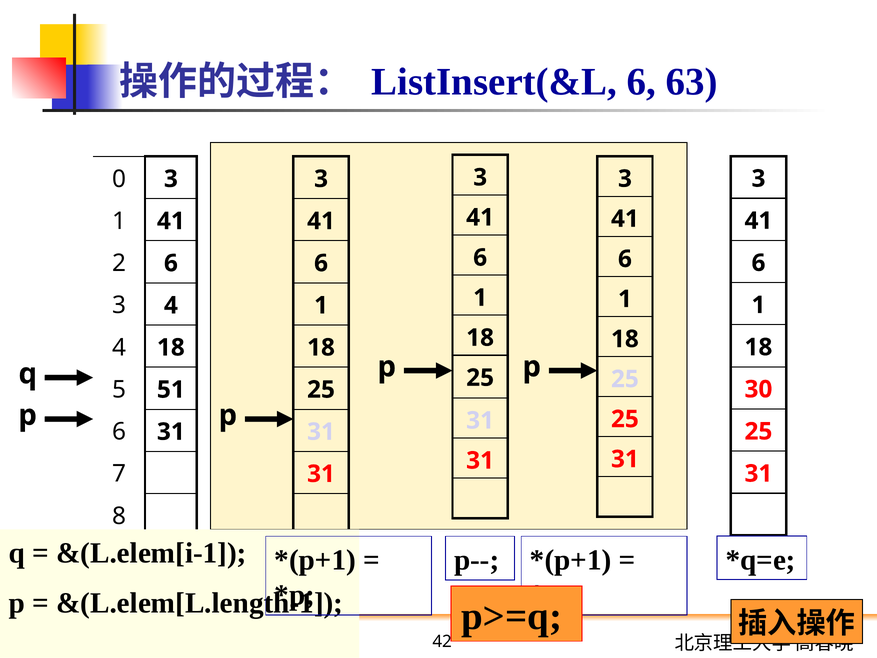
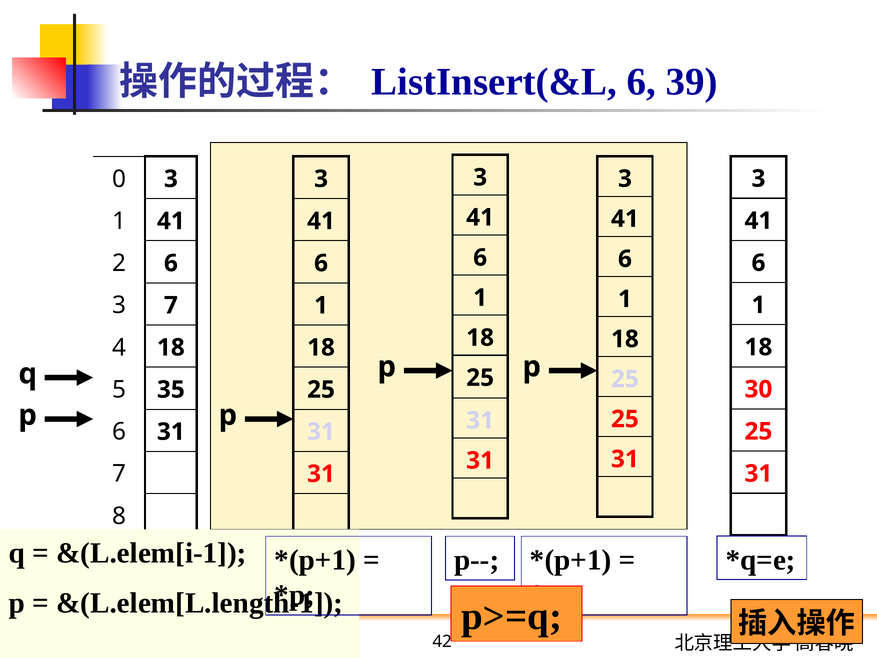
63: 63 -> 39 (692, 82)
3 4: 4 -> 7 (171, 305)
51: 51 -> 35 (171, 390)
